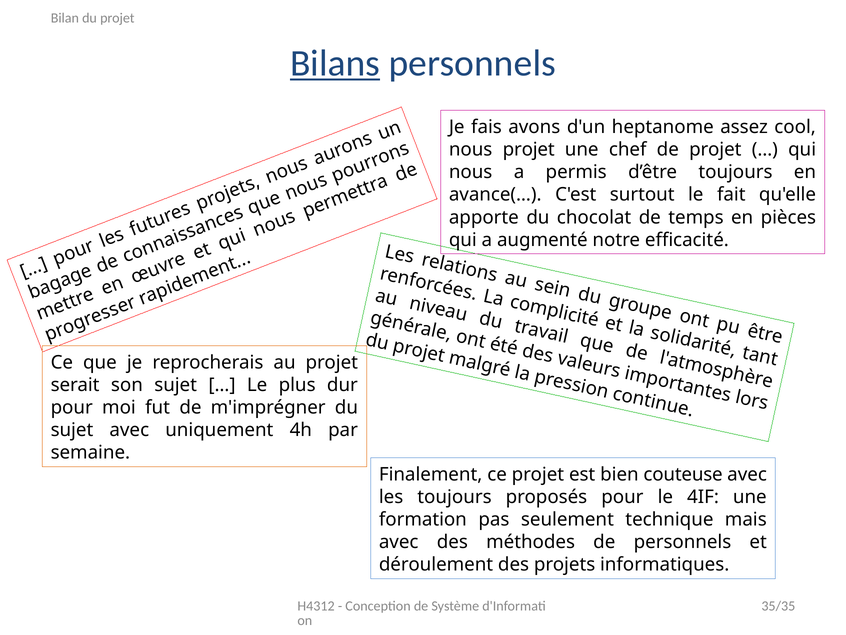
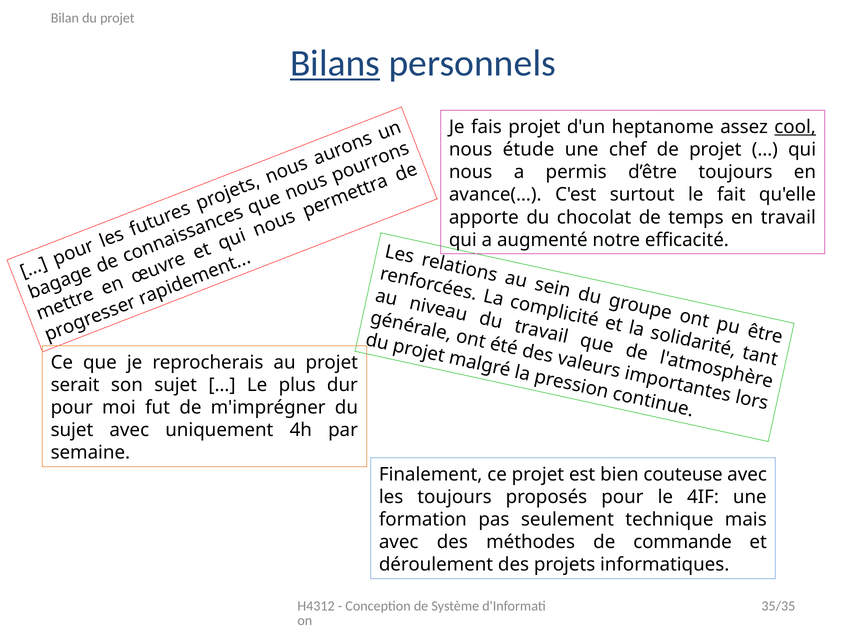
fais avons: avons -> projet (534, 127)
cool underline: none -> present (795, 127)
nous projet: projet -> étude (529, 149)
en pièces: pièces -> travail (788, 217)
de personnels: personnels -> commande (683, 542)
